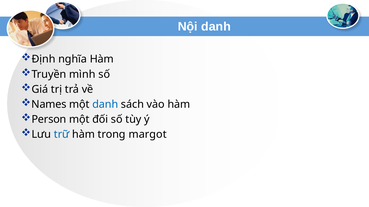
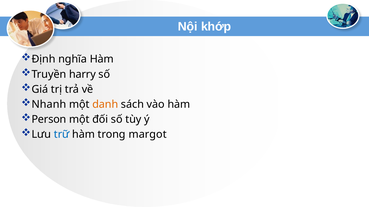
Nội danh: danh -> khớp (216, 27)
mình: mình -> harry (82, 74)
Names: Names -> Nhanh (49, 105)
danh colour: blue -> orange (105, 105)
